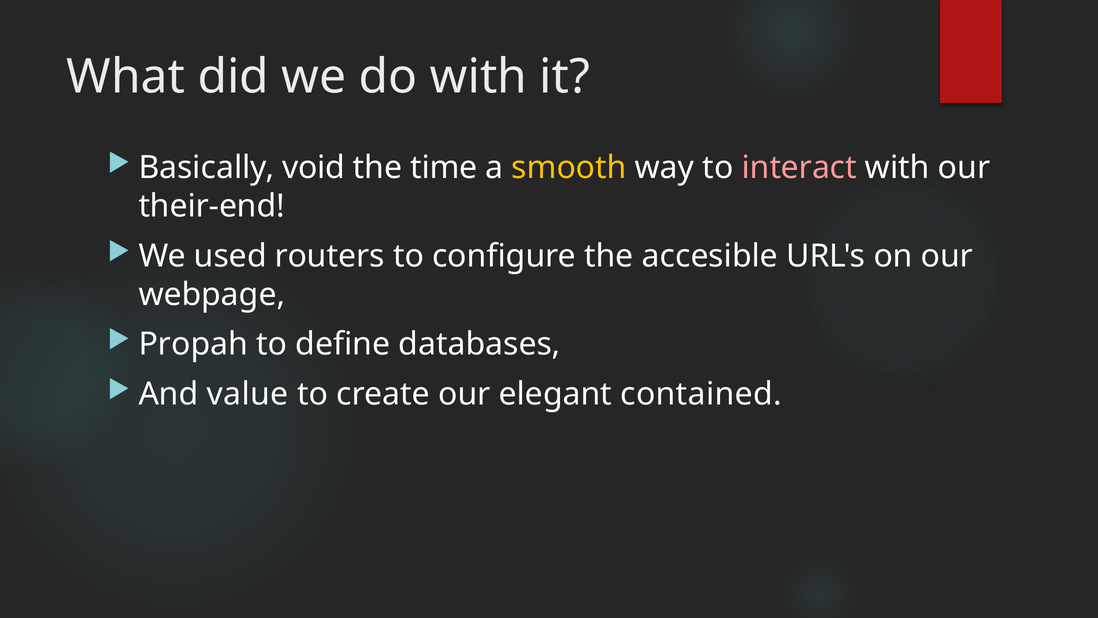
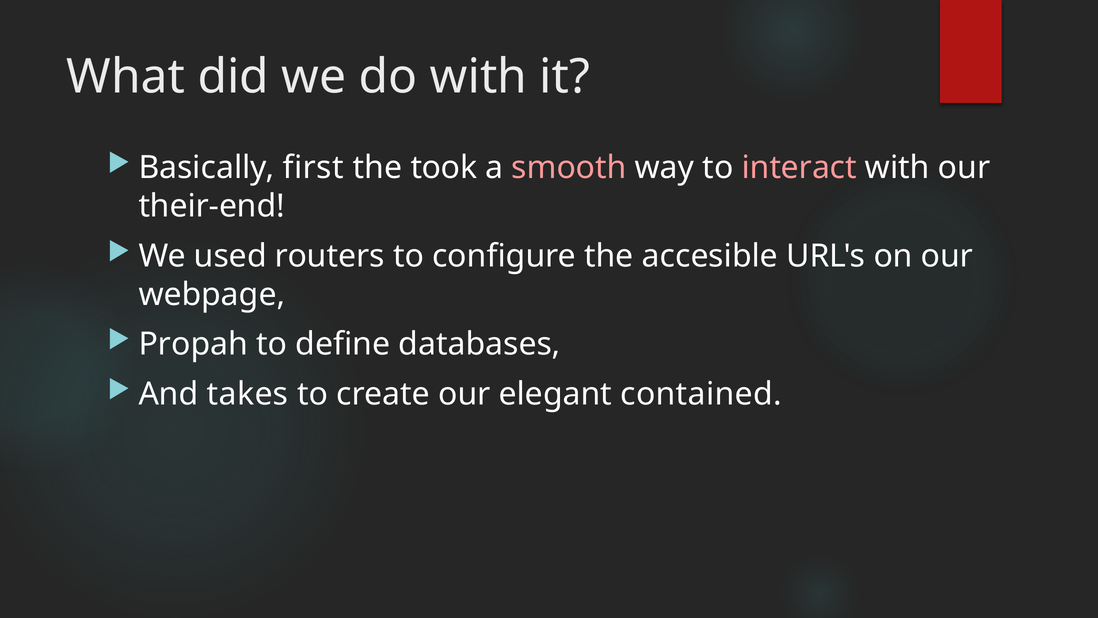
void: void -> first (313, 168)
time: time -> took (444, 168)
smooth colour: yellow -> pink (569, 168)
value: value -> takes (248, 394)
